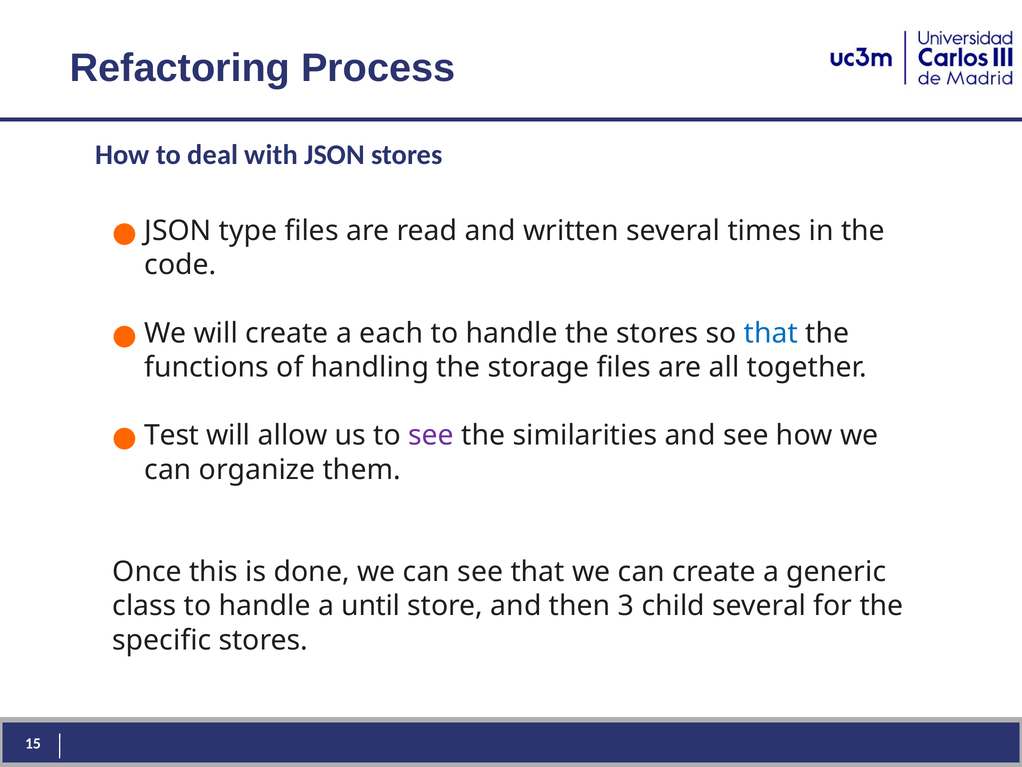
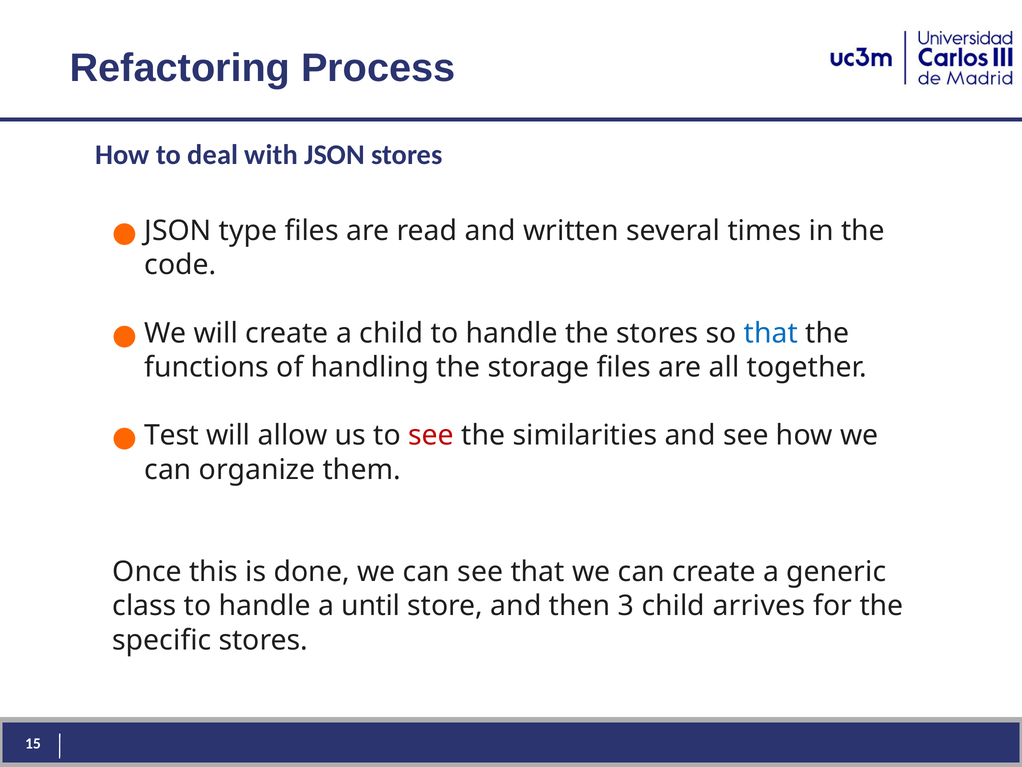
a each: each -> child (391, 333)
see colour: purple -> red (431, 435)
child several: several -> arrives (759, 606)
